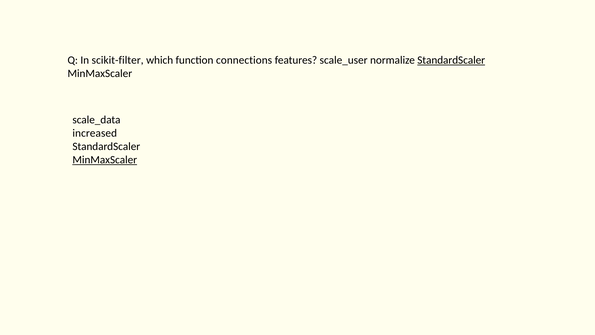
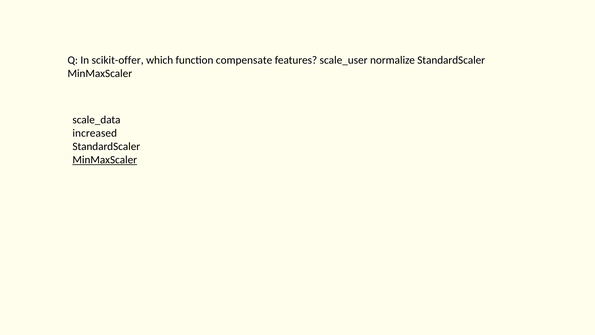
scikit-filter: scikit-filter -> scikit-offer (118, 60)
connections: connections -> compensate (244, 60)
StandardScaler underline: present -> none (451, 60)
